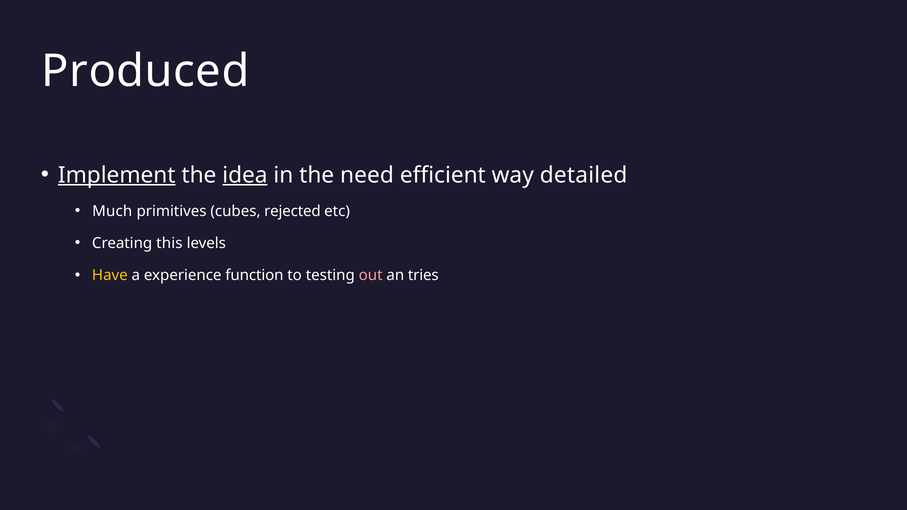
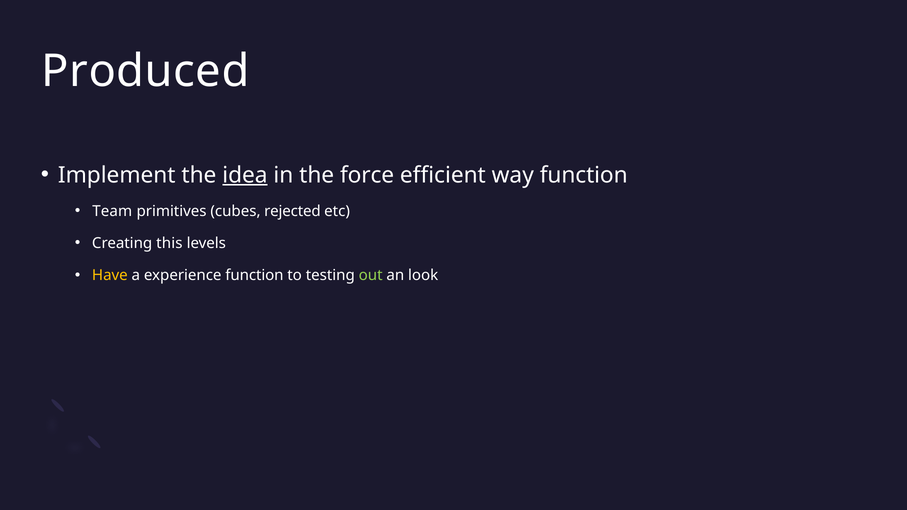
Implement underline: present -> none (117, 175)
need: need -> force (367, 175)
way detailed: detailed -> function (584, 175)
Much: Much -> Team (112, 211)
out colour: pink -> light green (371, 276)
tries: tries -> look (423, 276)
